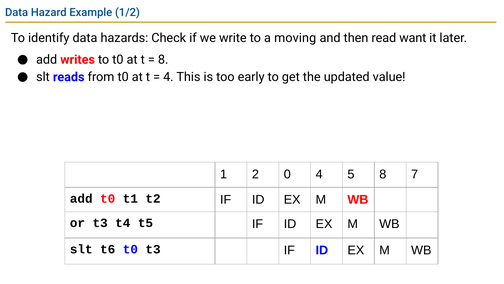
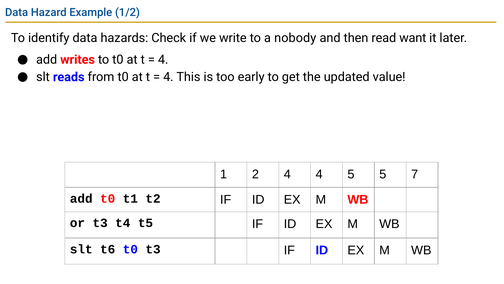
moving: moving -> nobody (295, 38)
8: 8 -> 4 (163, 59)
2 0: 0 -> 4 (287, 174)
5 8: 8 -> 5 (383, 174)
